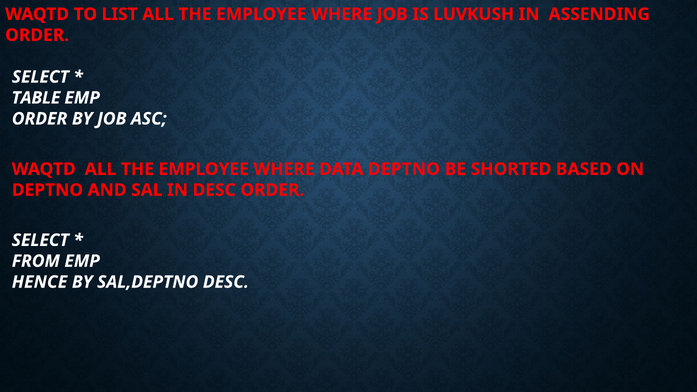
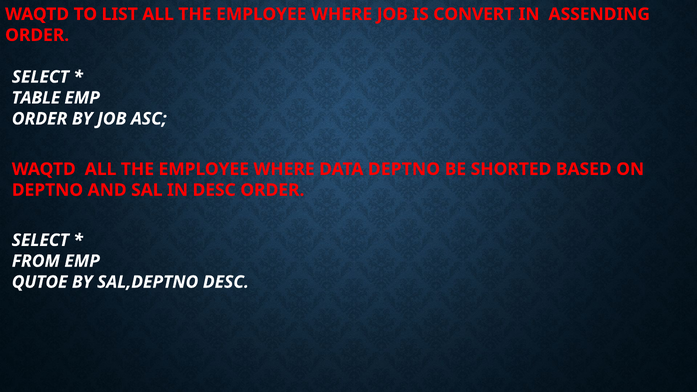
LUVKUSH: LUVKUSH -> CONVERT (474, 14)
HENCE: HENCE -> QUTOE (40, 282)
